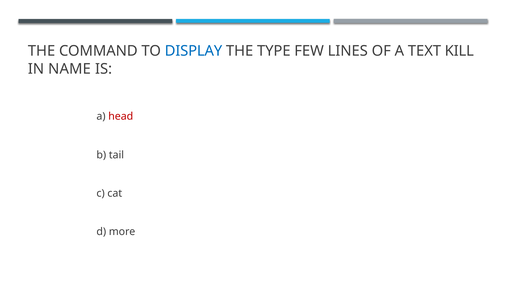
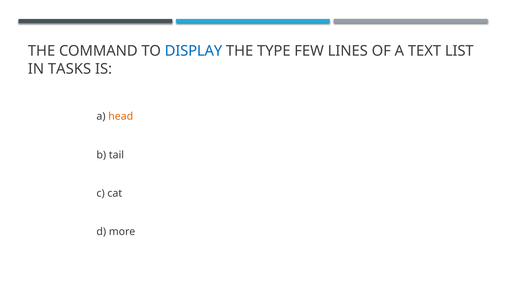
KILL: KILL -> LIST (459, 51)
NAME: NAME -> TASKS (70, 69)
head colour: red -> orange (121, 116)
